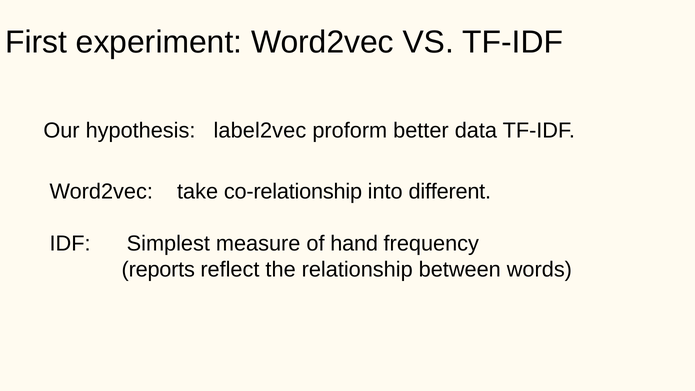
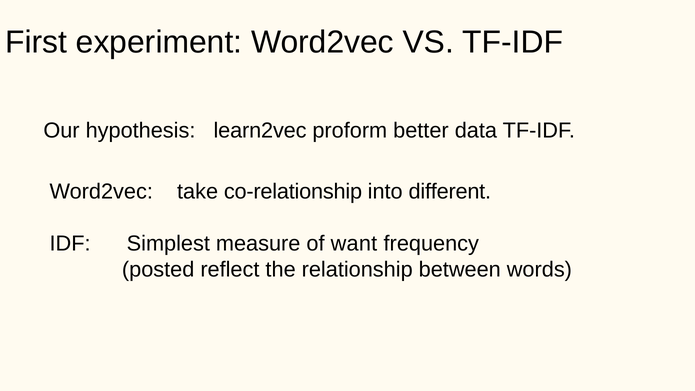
label2vec: label2vec -> learn2vec (260, 131)
hand: hand -> want (354, 244)
reports: reports -> posted (158, 270)
